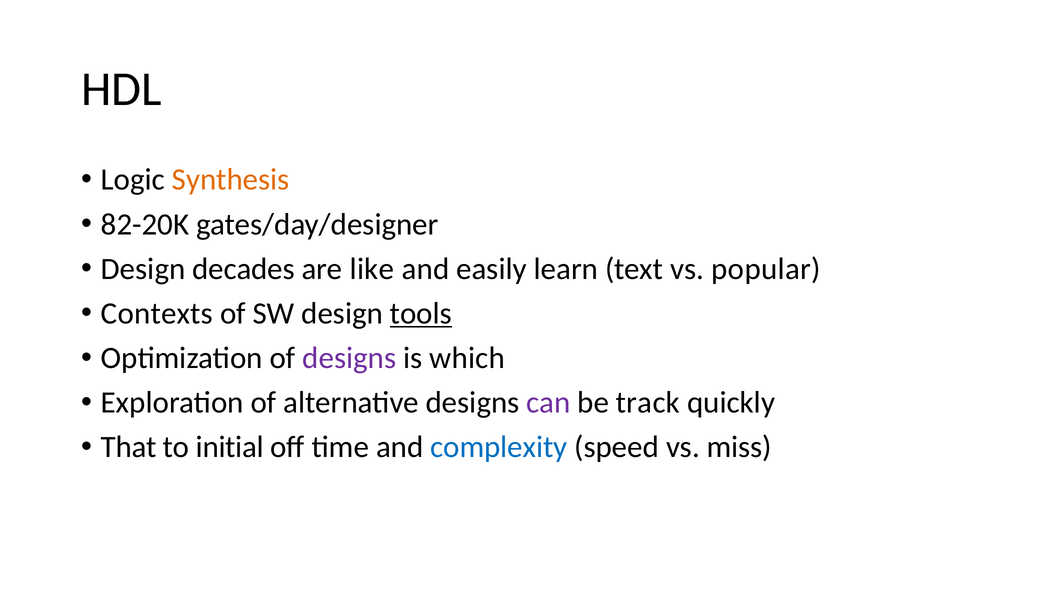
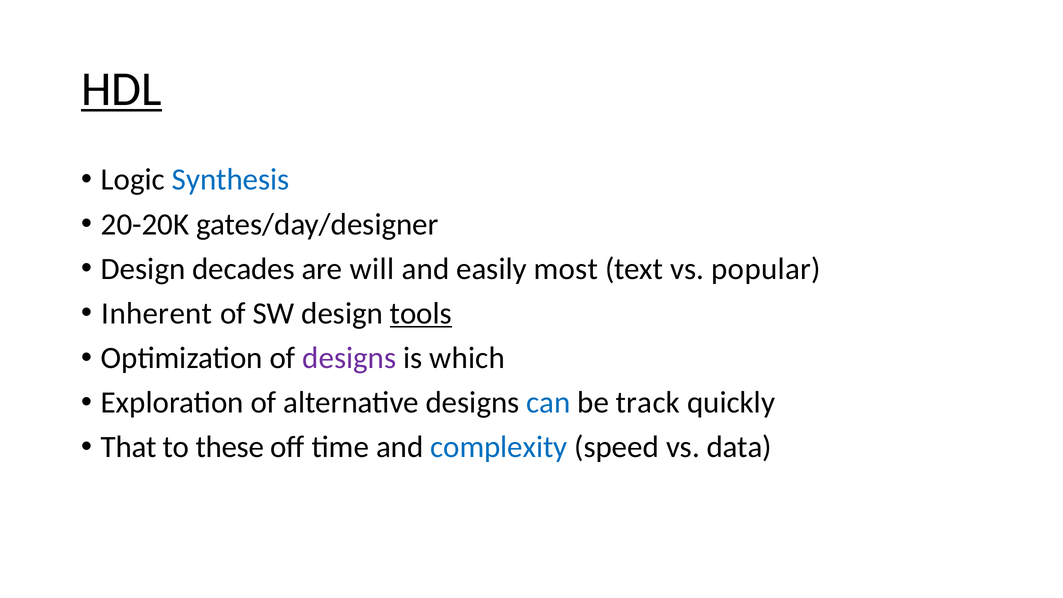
HDL underline: none -> present (121, 89)
Synthesis colour: orange -> blue (231, 180)
82-20K: 82-20K -> 20-20K (145, 224)
like: like -> will (372, 269)
learn: learn -> most (566, 269)
Contexts: Contexts -> Inherent (157, 313)
can colour: purple -> blue (548, 403)
initial: initial -> these (230, 447)
miss: miss -> data (739, 447)
